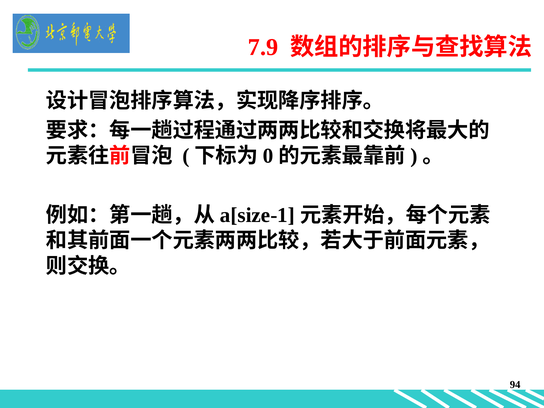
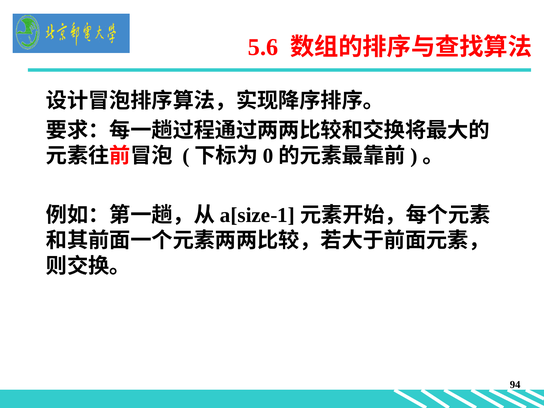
7.9: 7.9 -> 5.6 (263, 47)
